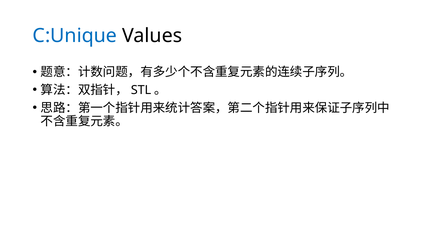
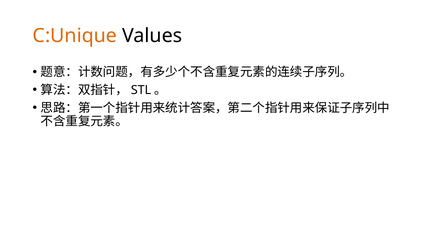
C:Unique colour: blue -> orange (75, 36)
